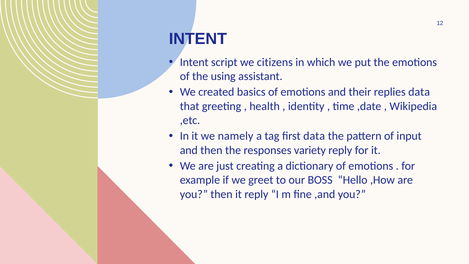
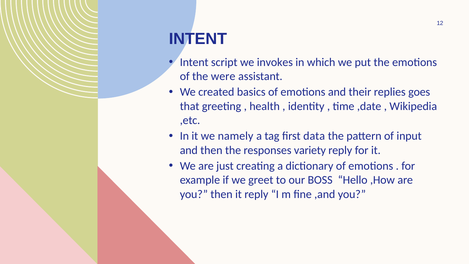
citizens: citizens -> invokes (275, 62)
using: using -> were (223, 76)
replies data: data -> goes (419, 92)
